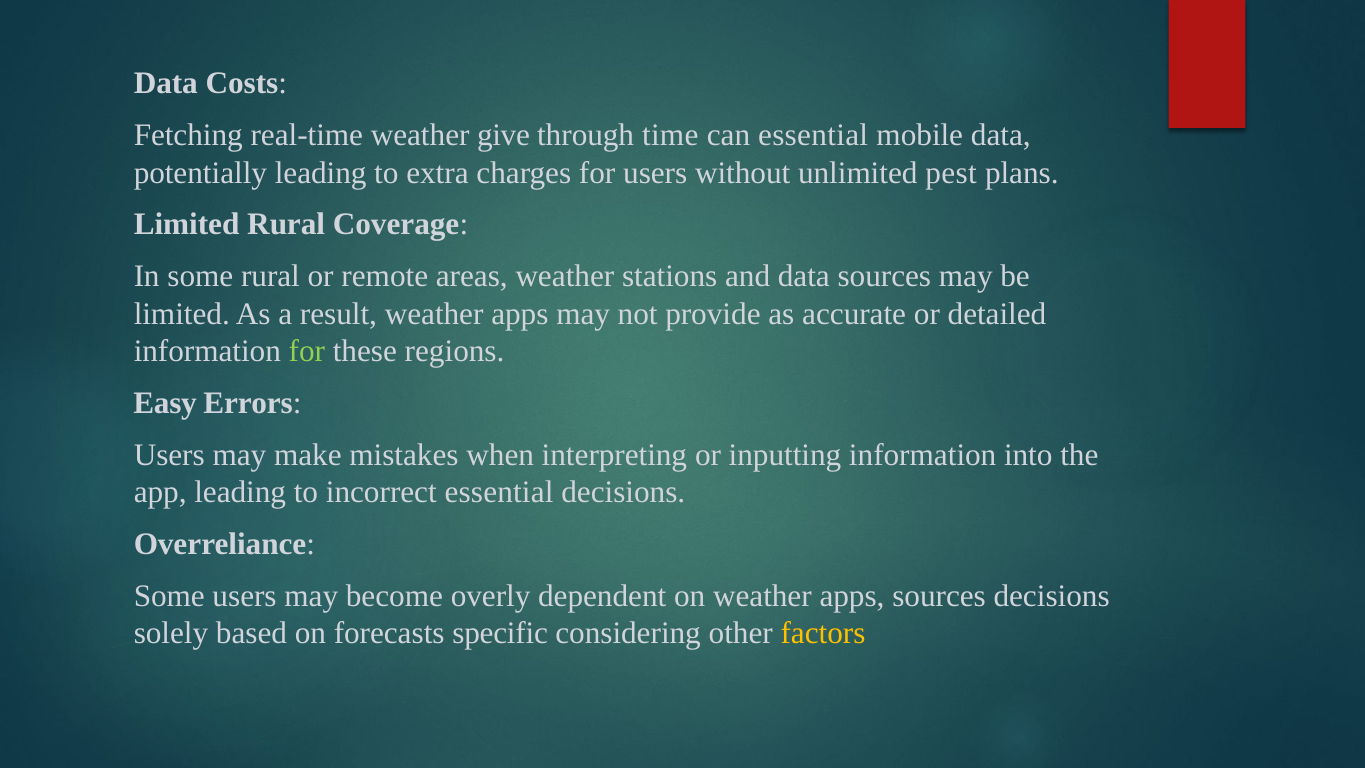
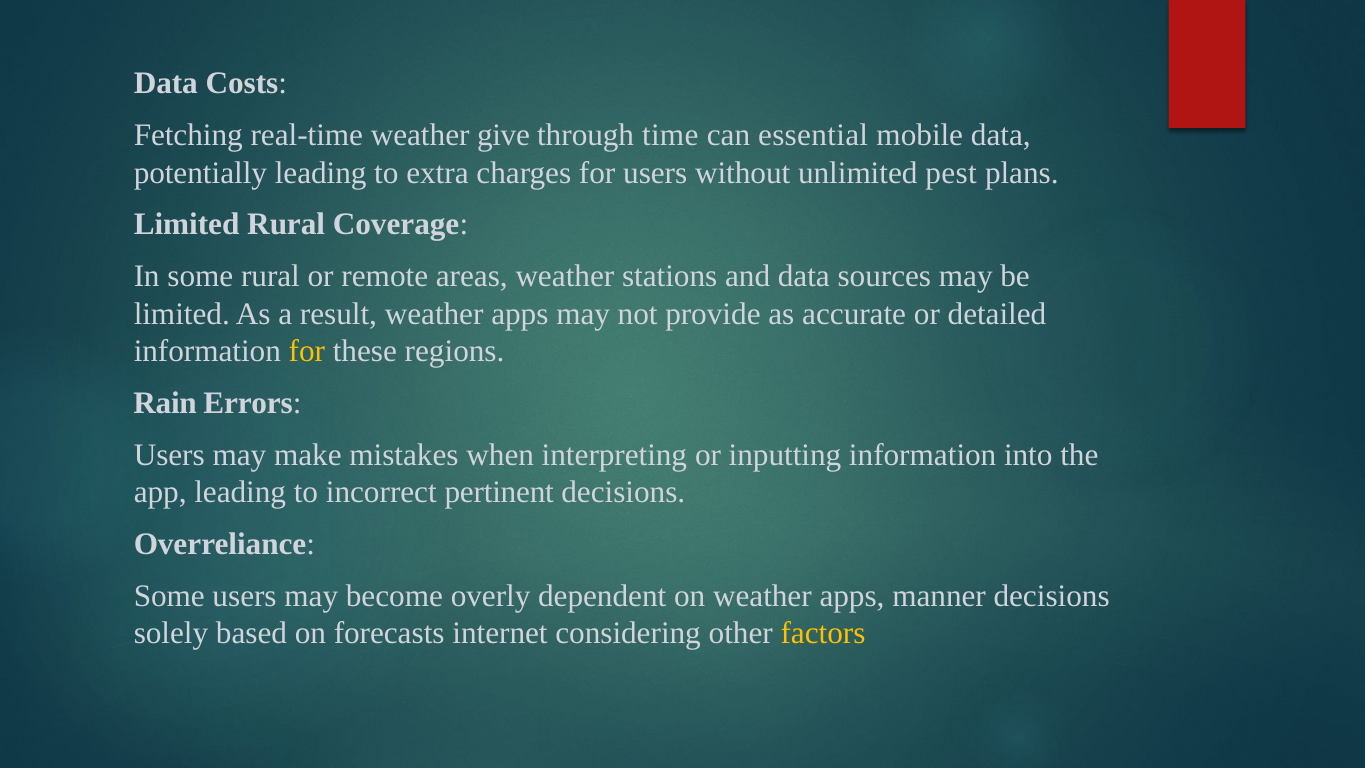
for colour: light green -> yellow (307, 351)
Easy: Easy -> Rain (165, 403)
incorrect essential: essential -> pertinent (499, 492)
apps sources: sources -> manner (939, 596)
specific: specific -> internet (500, 633)
